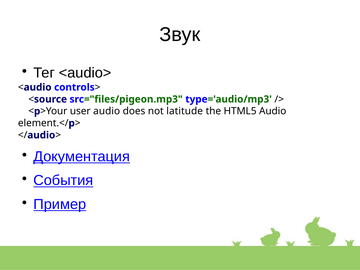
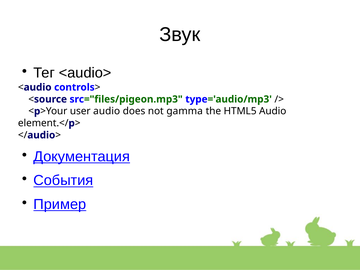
latitude: latitude -> gamma (185, 111)
